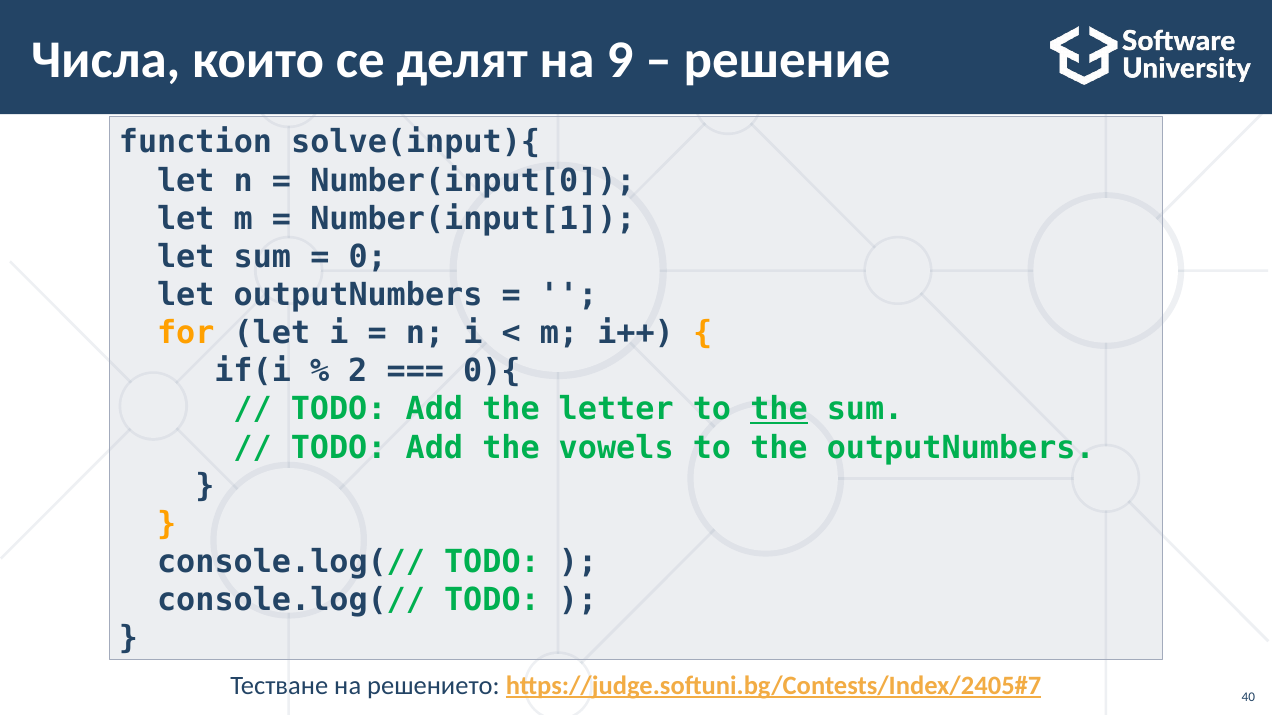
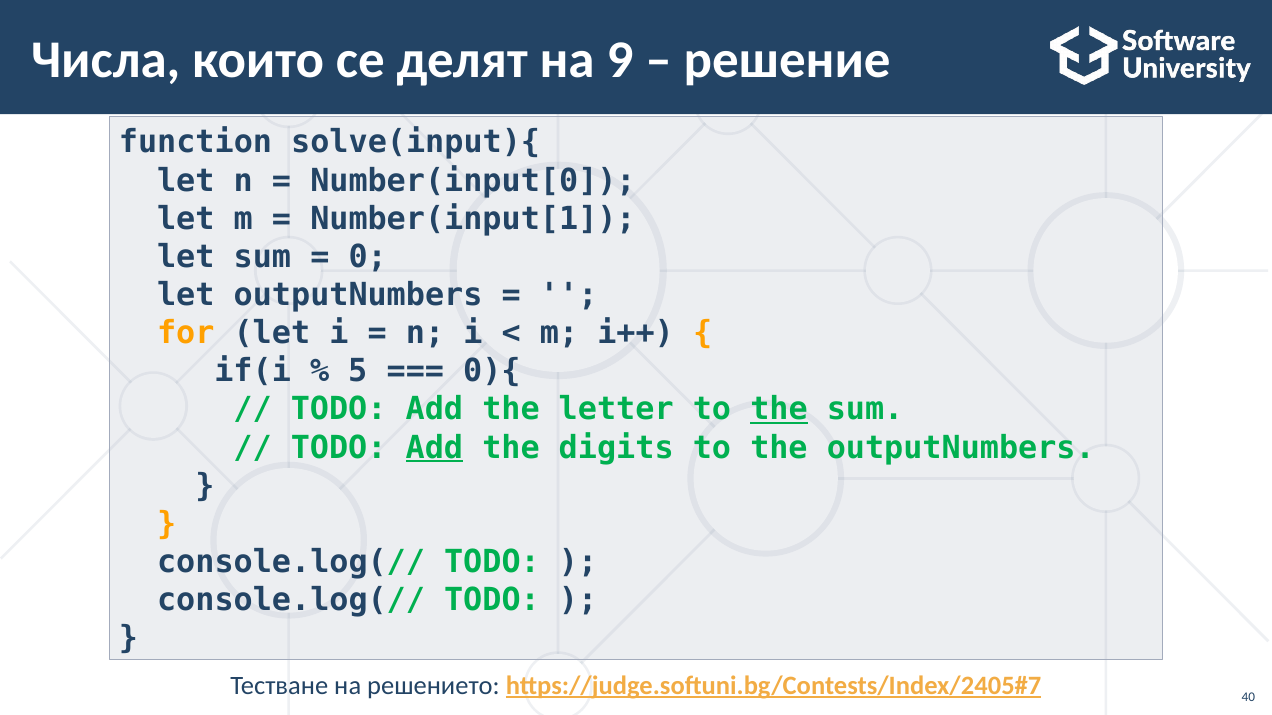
2: 2 -> 5 (358, 372)
Add underline: none -> present (434, 448)
vowels: vowels -> digits (616, 448)
